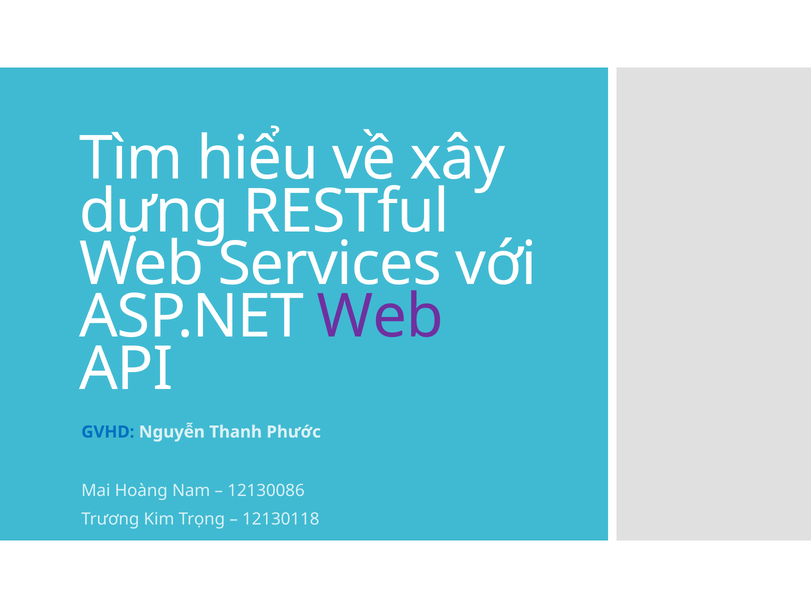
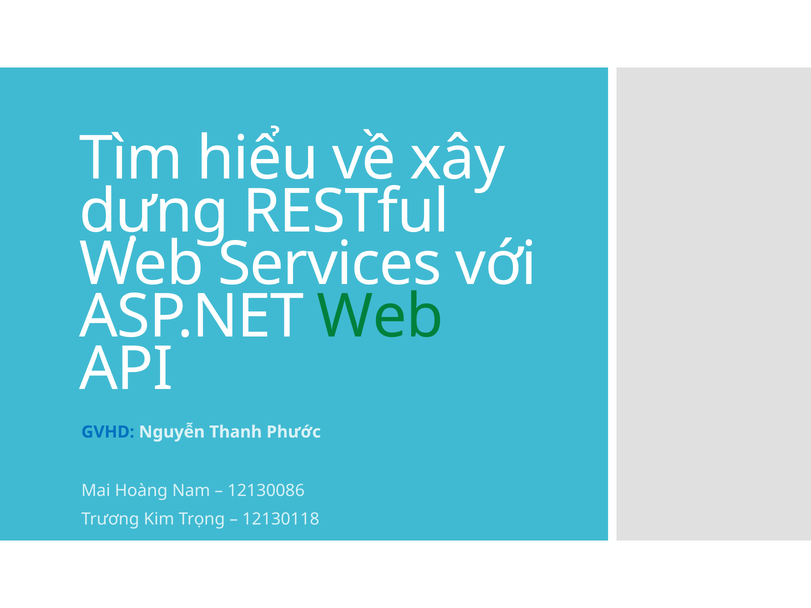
Web colour: purple -> green (380, 317)
